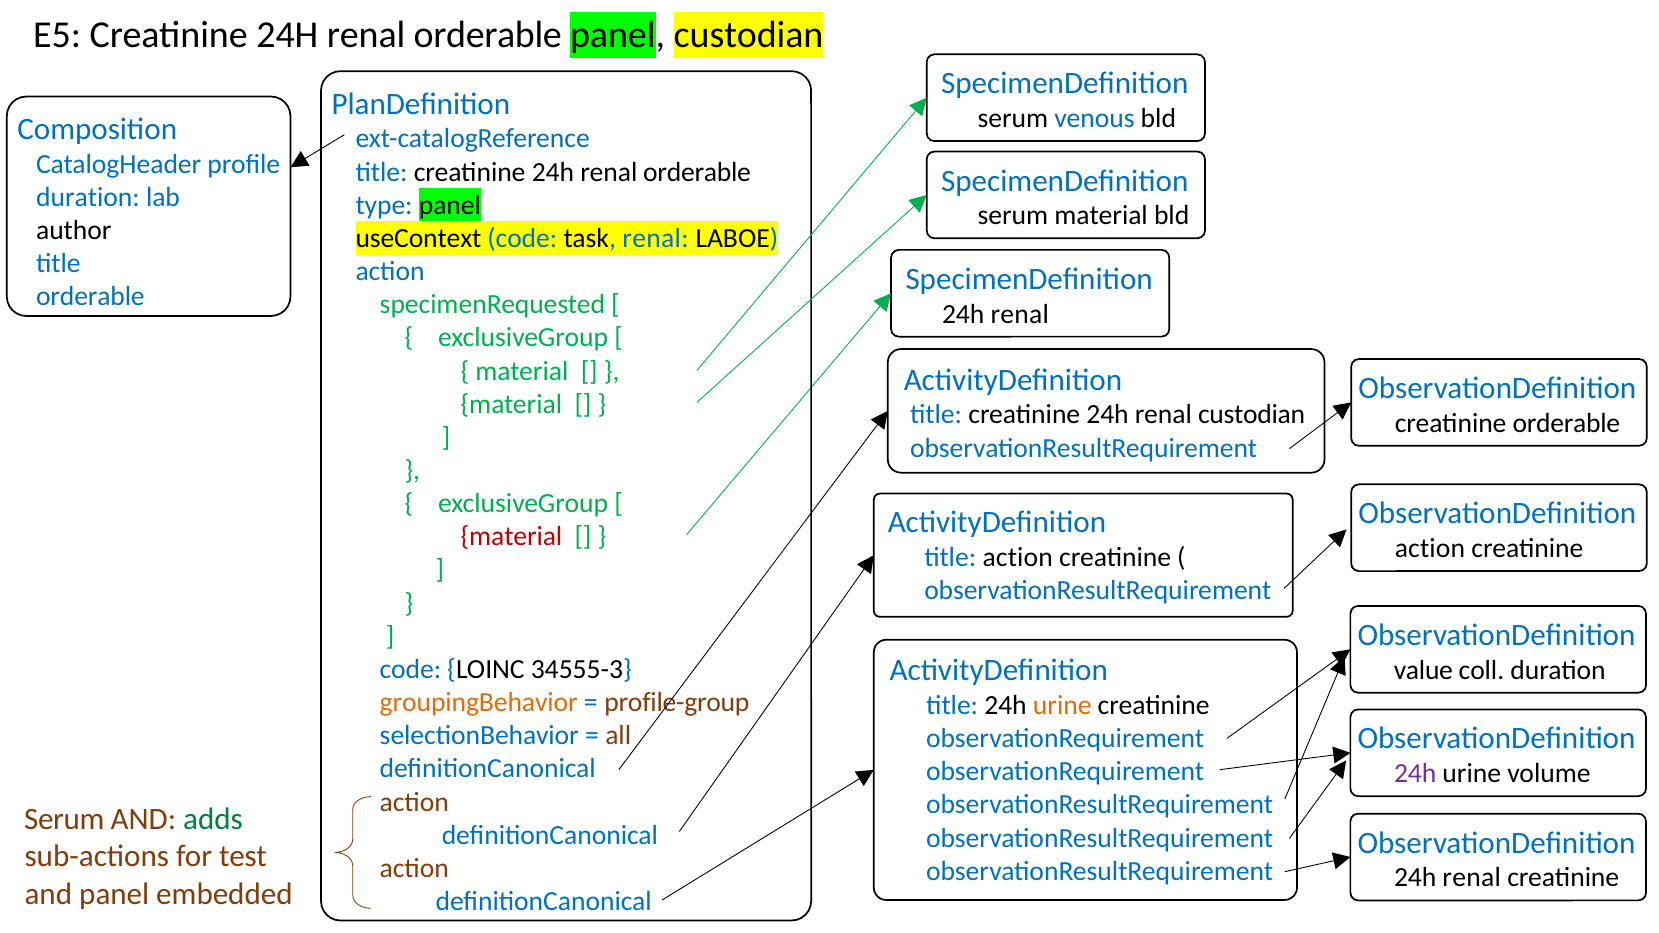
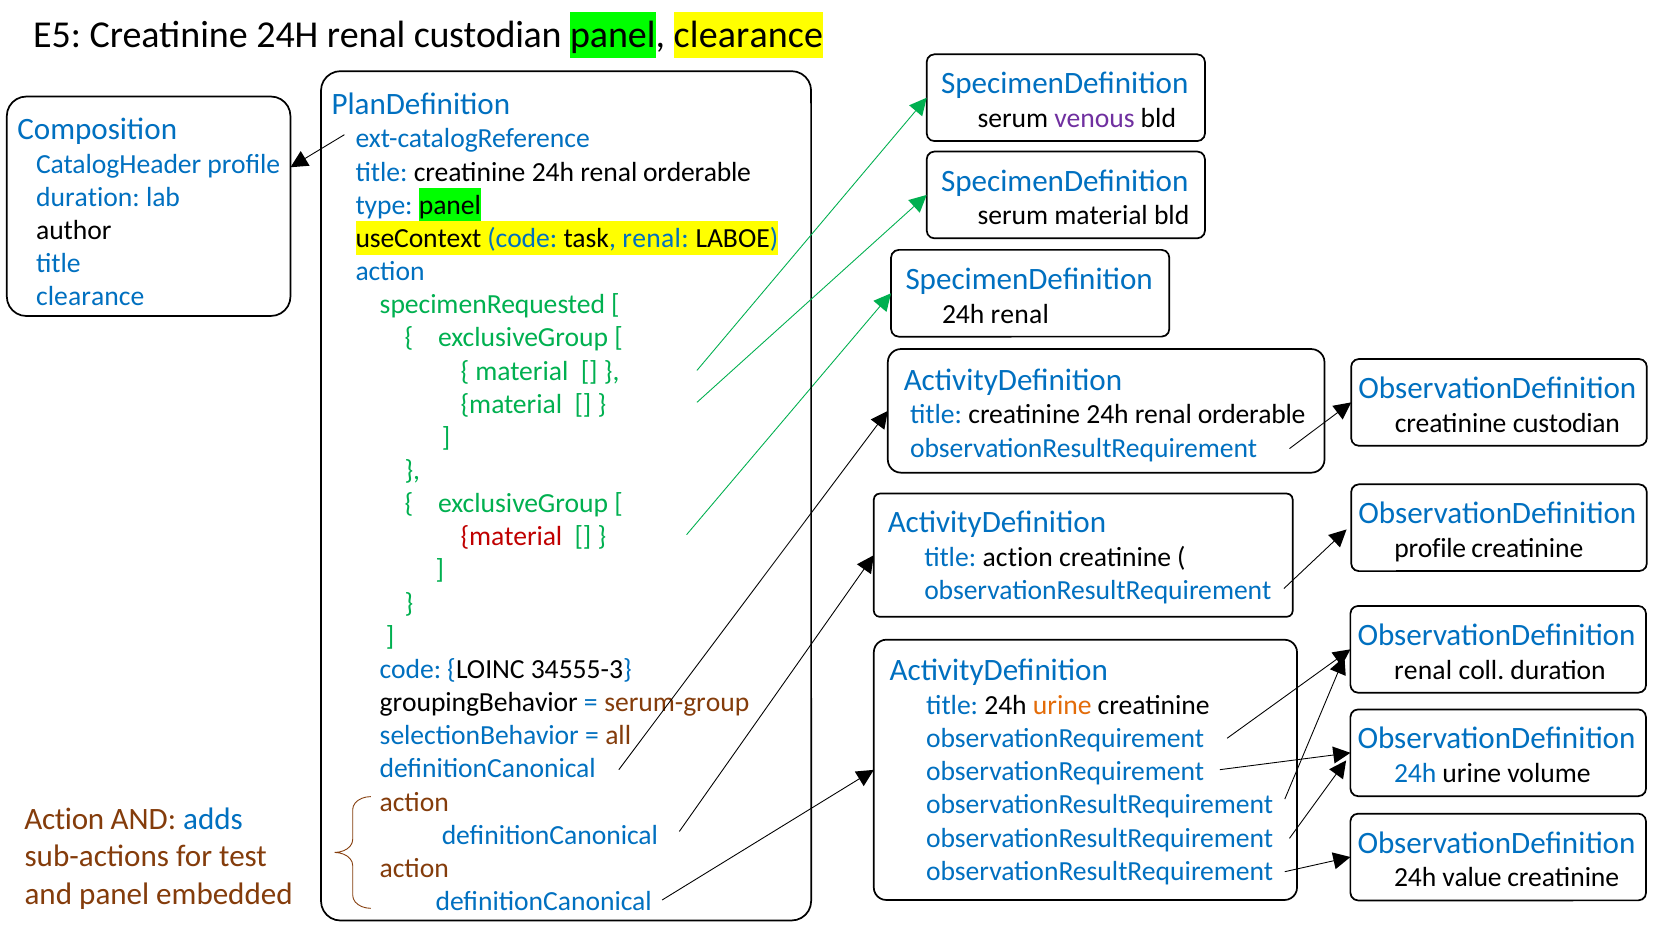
orderable: orderable -> custodian (488, 35)
panel custodian: custodian -> clearance (748, 35)
venous colour: blue -> purple (1094, 119)
orderable: orderable -> clearance (90, 297)
custodian: custodian -> orderable (1252, 415)
creatinine orderable: orderable -> custodian (1566, 423)
action: action -> profile (1430, 549)
value: value -> renal (1423, 670)
groupingBehavior colour: orange -> black (479, 703)
profile-group: profile-group -> serum-group (677, 703)
24h colour: purple -> blue (1415, 774)
Serum: Serum -> Action (64, 820)
adds colour: green -> blue (213, 820)
renal: renal -> value (1472, 878)
